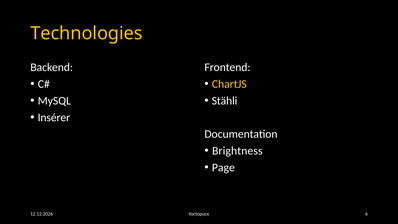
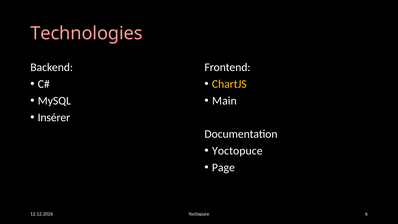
Technologies colour: yellow -> pink (86, 33)
Stähli: Stähli -> Main (224, 101)
Brightness: Brightness -> Yoctopuce (237, 151)
